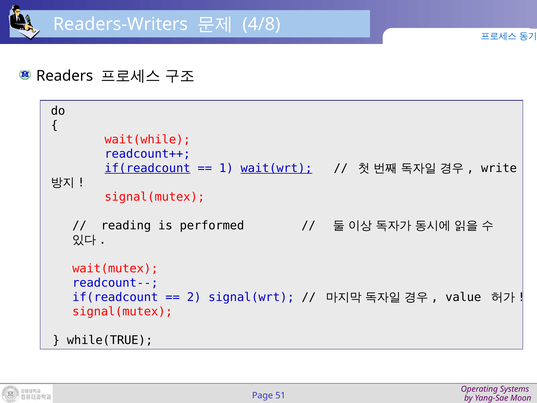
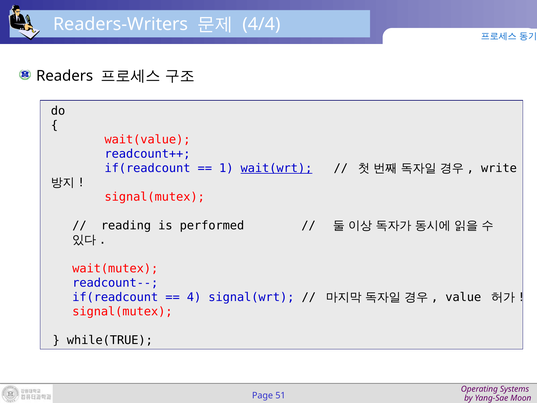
4/8: 4/8 -> 4/4 (262, 24)
wait(while: wait(while -> wait(value (148, 140)
if(readcount underline: present -> none (148, 168)
2: 2 -> 4 (194, 297)
